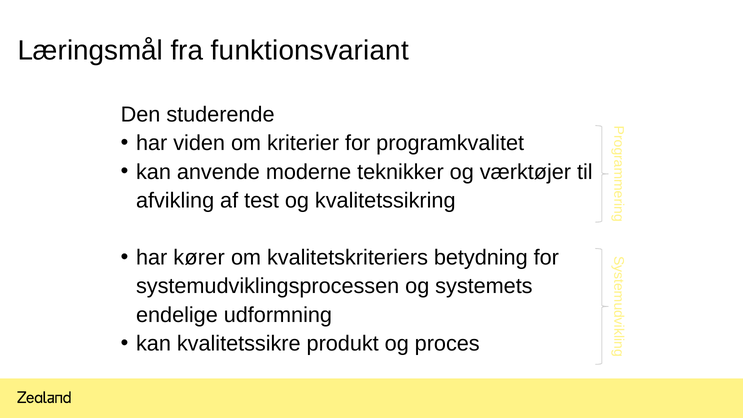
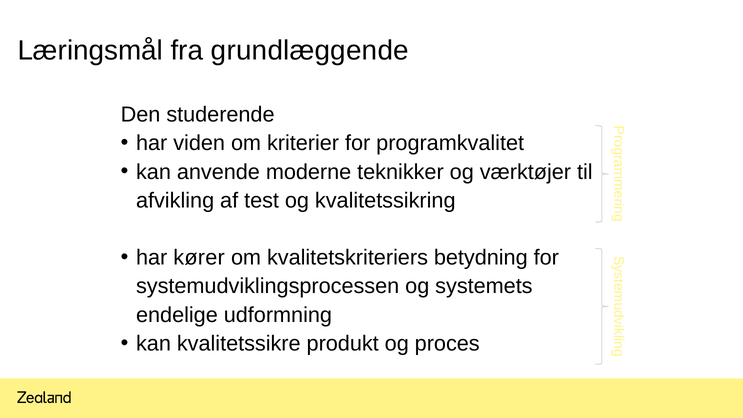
funktionsvariant: funktionsvariant -> grundlæggende (310, 51)
